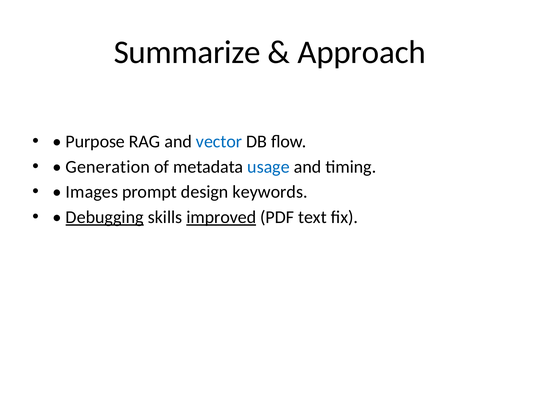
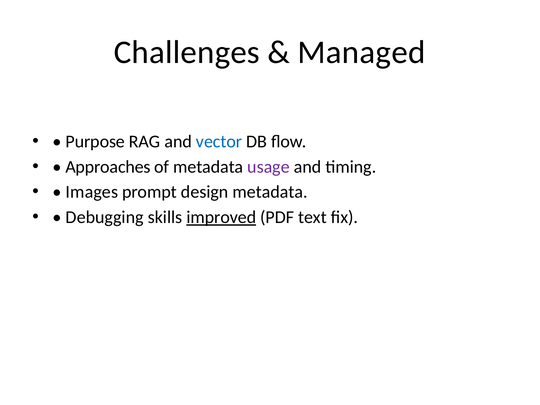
Summarize: Summarize -> Challenges (187, 52)
Approach: Approach -> Managed (361, 52)
Generation: Generation -> Approaches (108, 167)
usage colour: blue -> purple (268, 167)
design keywords: keywords -> metadata (270, 192)
Debugging underline: present -> none (105, 217)
